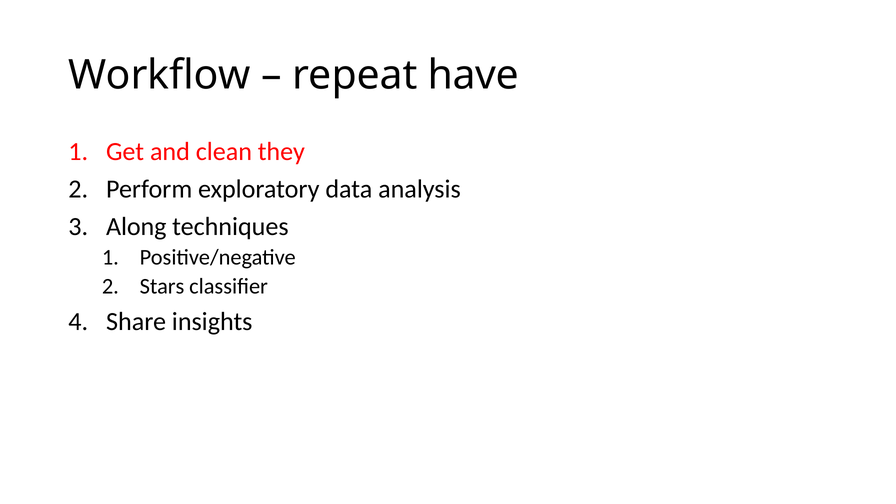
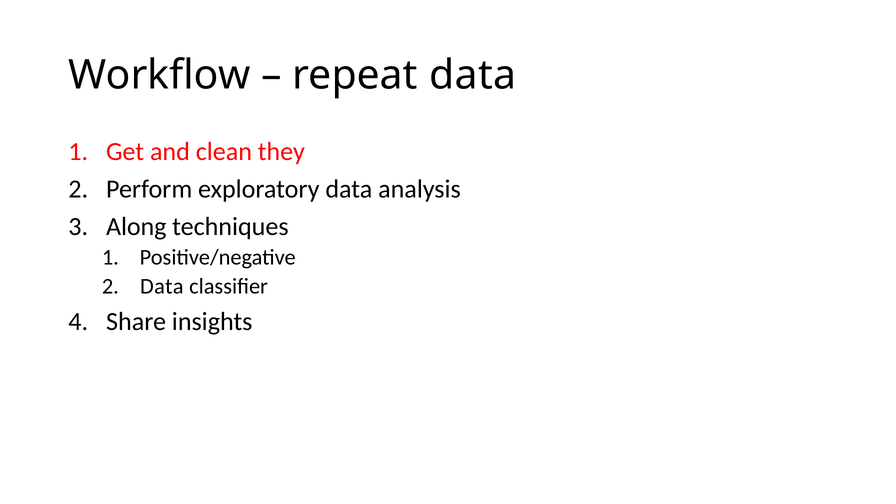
repeat have: have -> data (473, 75)
Stars: Stars -> Data (162, 286)
